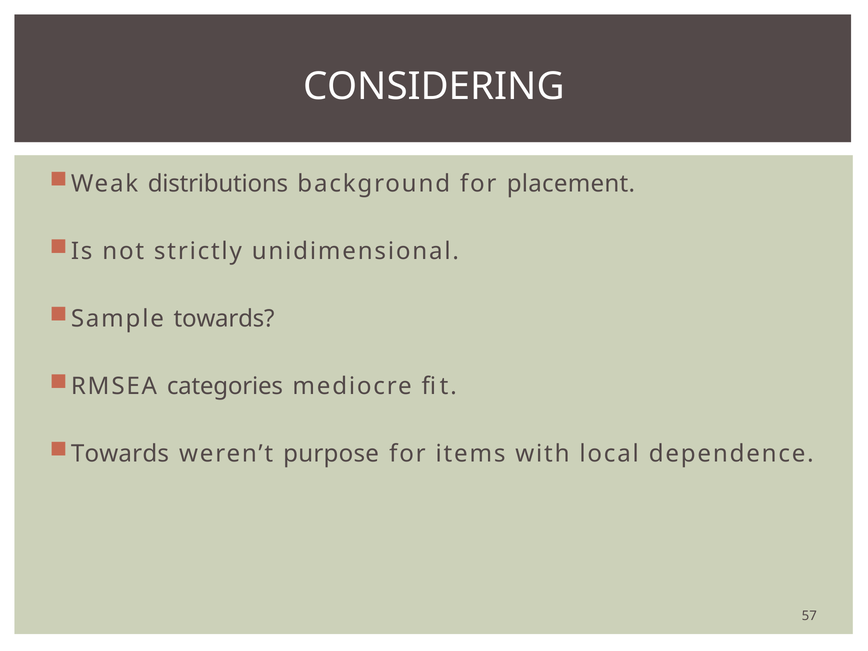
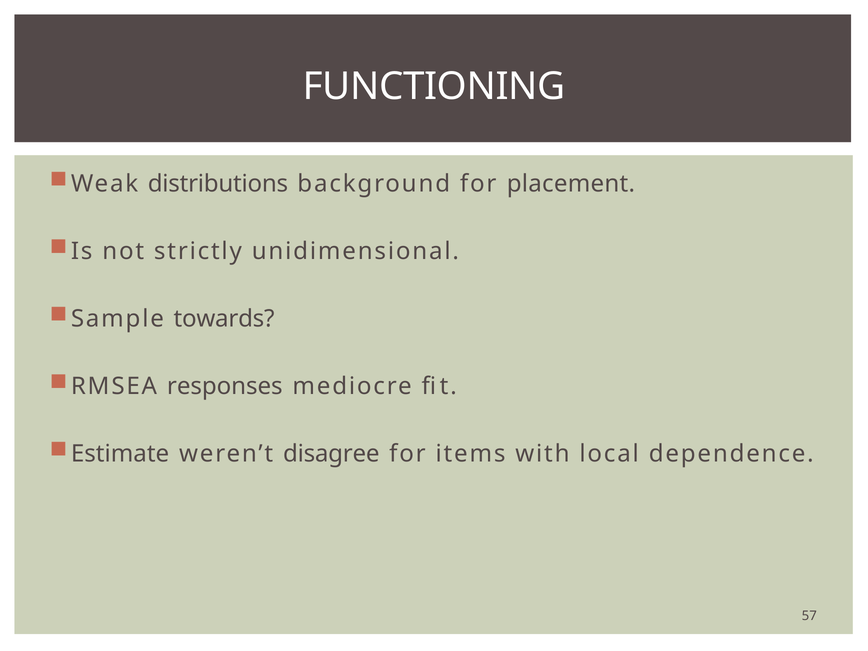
CONSIDERING: CONSIDERING -> FUNCTIONING (434, 86)
categories: categories -> responses (225, 386)
Towards: Towards -> Estimate (120, 454)
purpose: purpose -> disagree (331, 454)
